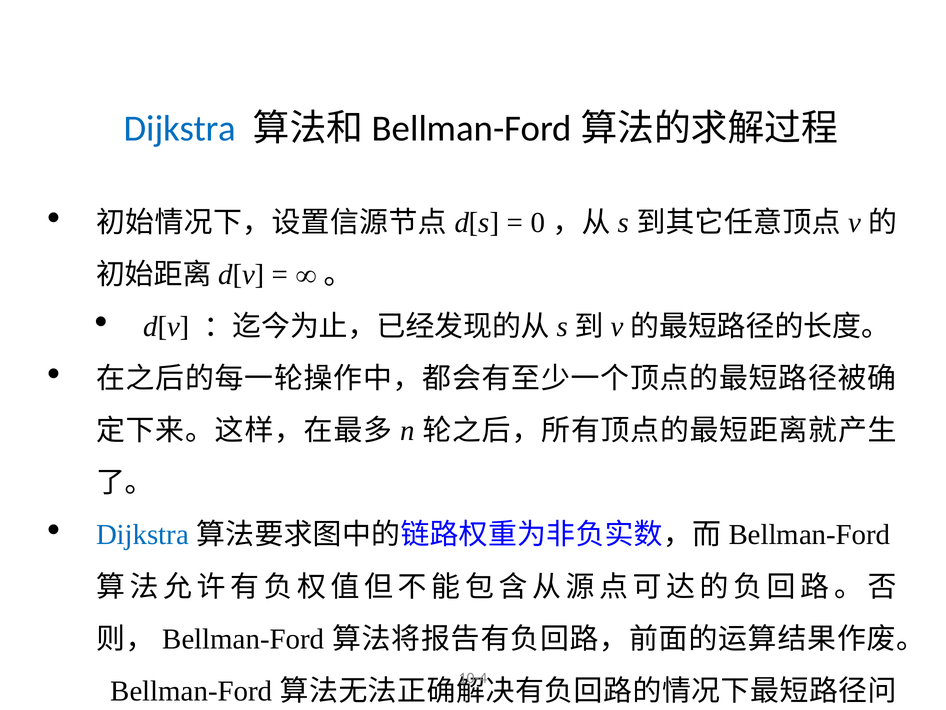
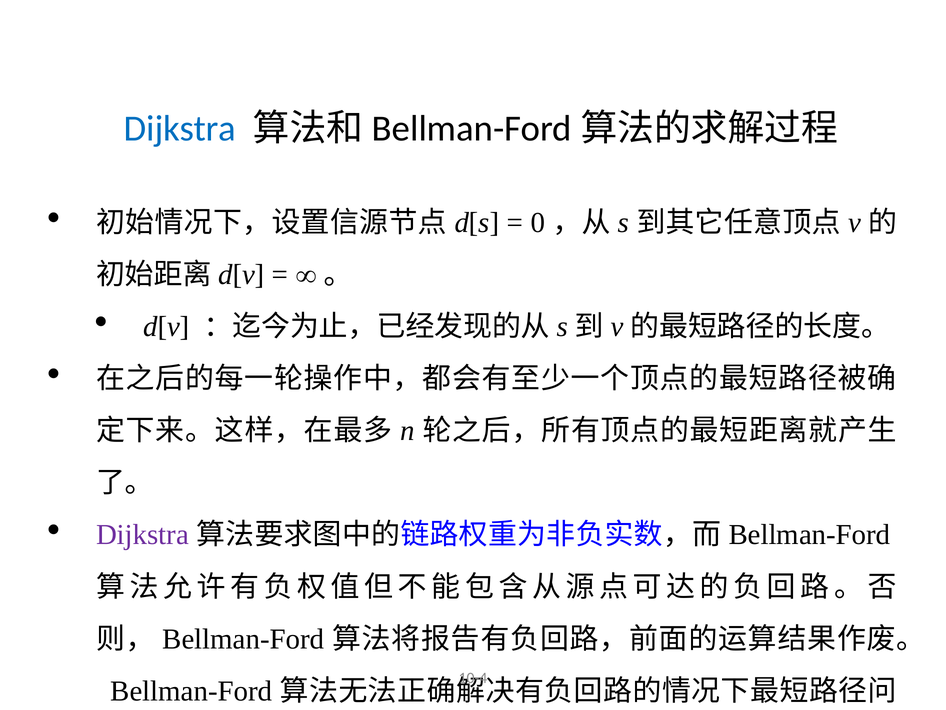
Dijkstra colour: blue -> purple (142, 535)
